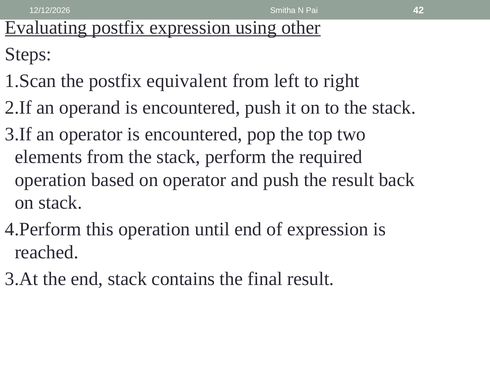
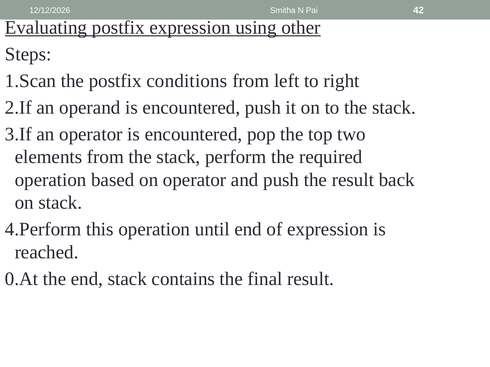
equivalent: equivalent -> conditions (187, 81)
3.At: 3.At -> 0.At (22, 279)
